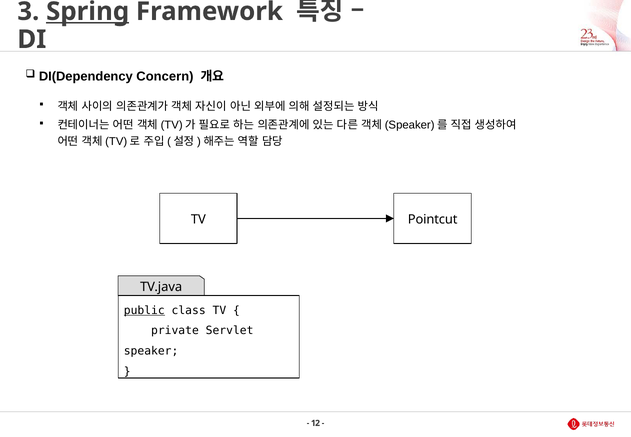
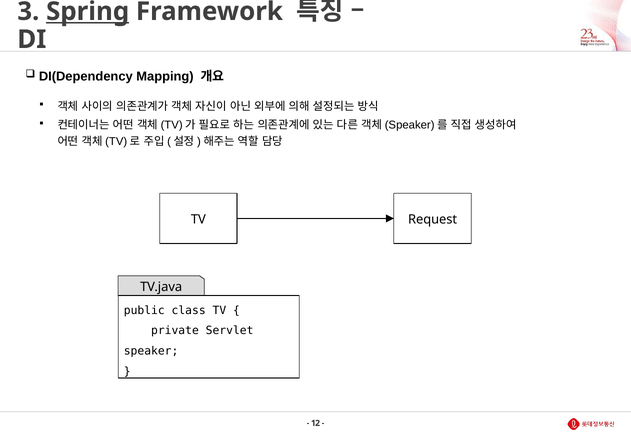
Concern: Concern -> Mapping (165, 76)
Pointcut: Pointcut -> Request (433, 219)
public underline: present -> none (144, 310)
